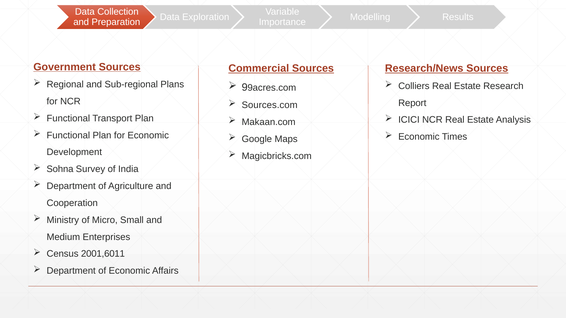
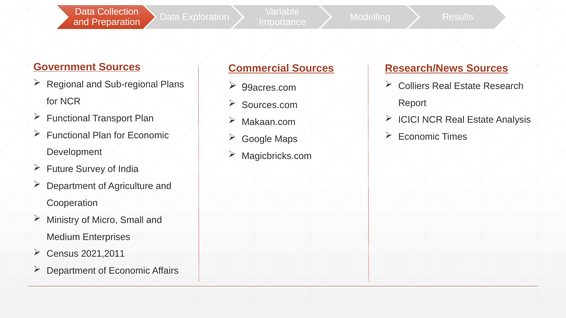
Sohna: Sohna -> Future (60, 169)
2001,6011: 2001,6011 -> 2021,2011 (103, 254)
